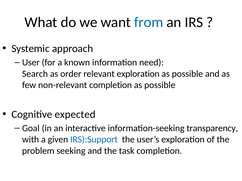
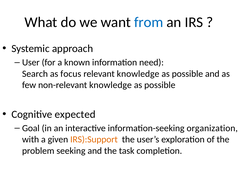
order: order -> focus (71, 74)
relevant exploration: exploration -> knowledge (138, 74)
non-relevant completion: completion -> knowledge (110, 85)
transparency: transparency -> organization (212, 129)
IRS):Support colour: blue -> orange (94, 140)
